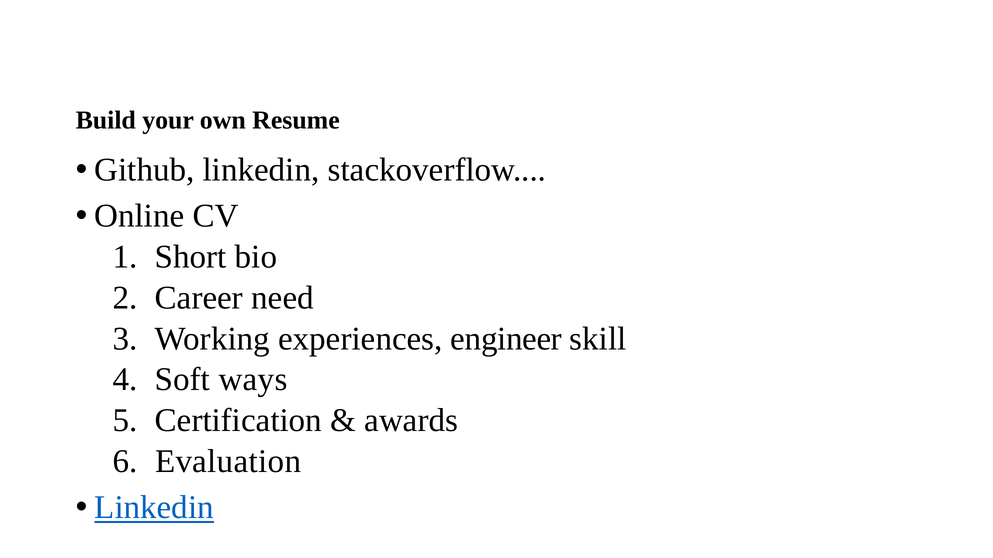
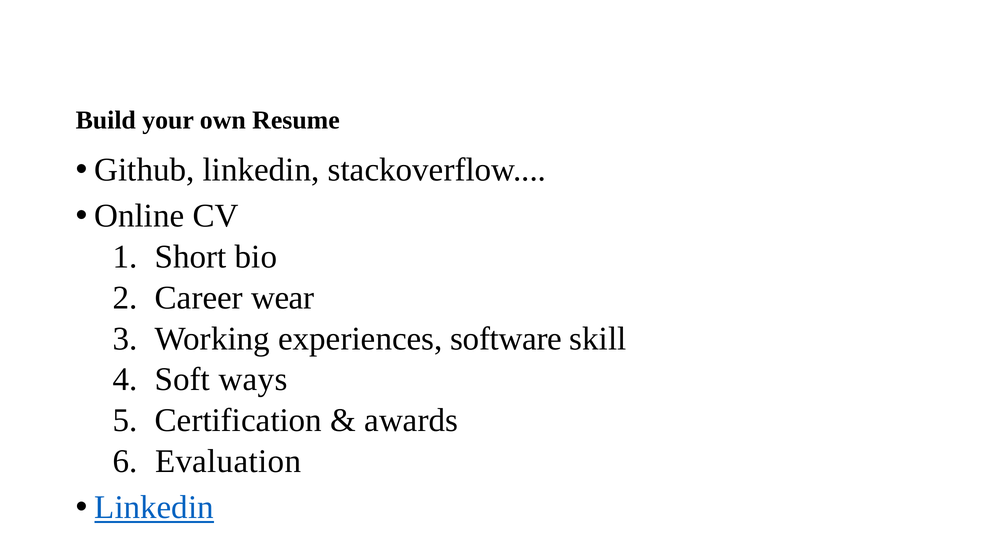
need: need -> wear (283, 298)
engineer: engineer -> software (506, 339)
